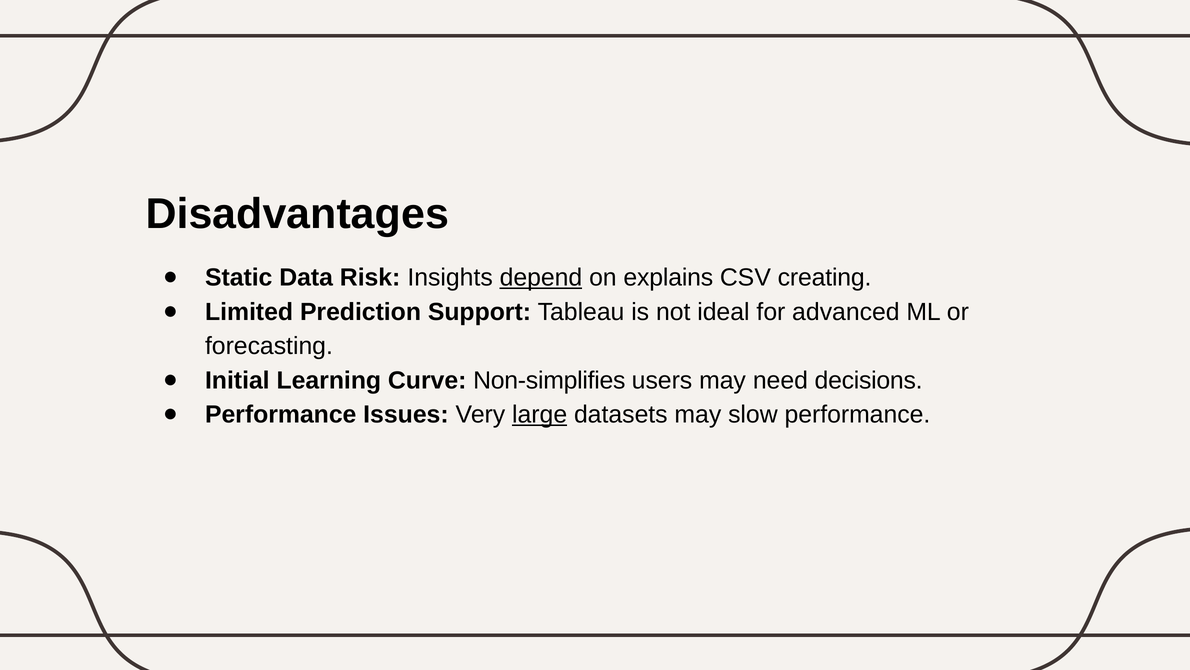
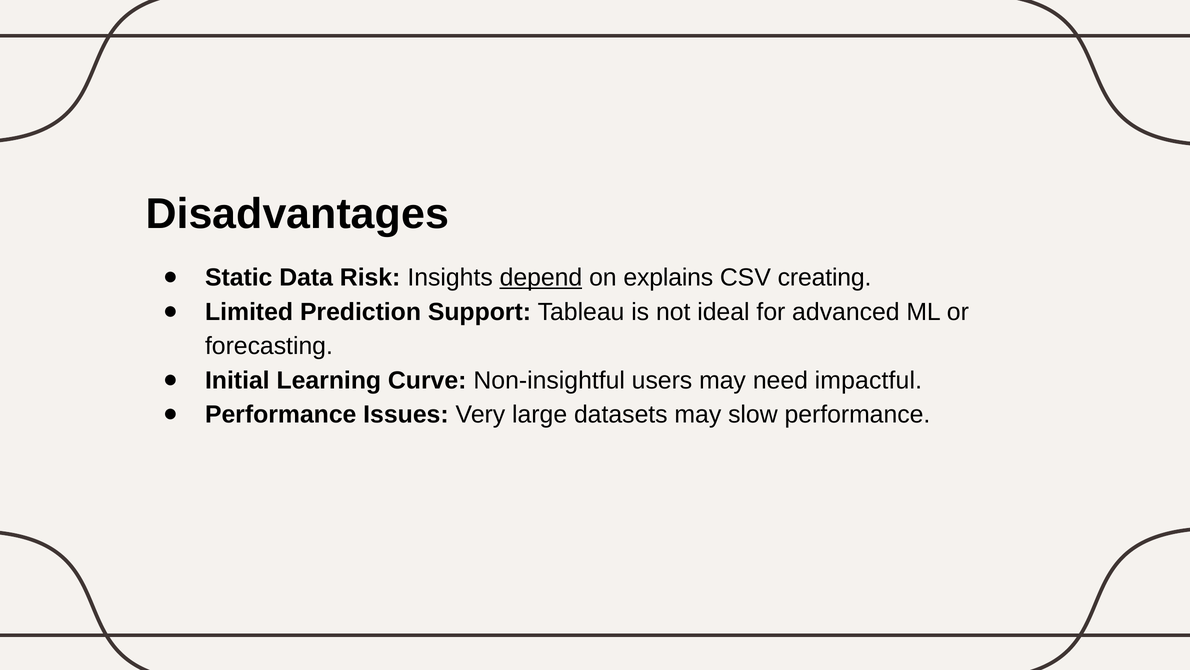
Non-simplifies: Non-simplifies -> Non-insightful (549, 380)
decisions: decisions -> impactful (868, 380)
large underline: present -> none (540, 414)
